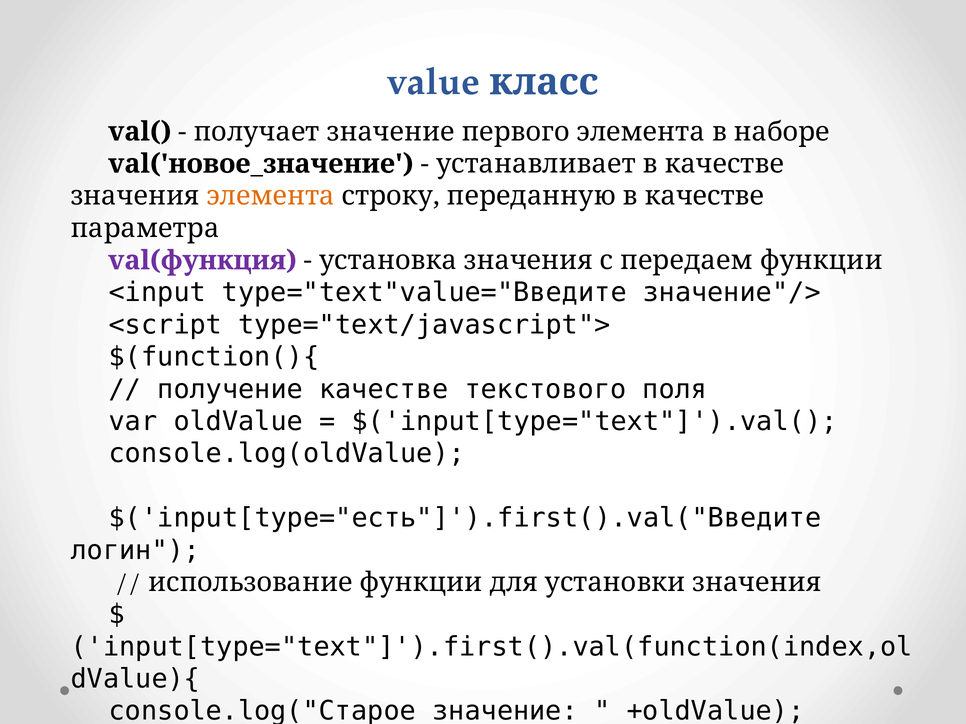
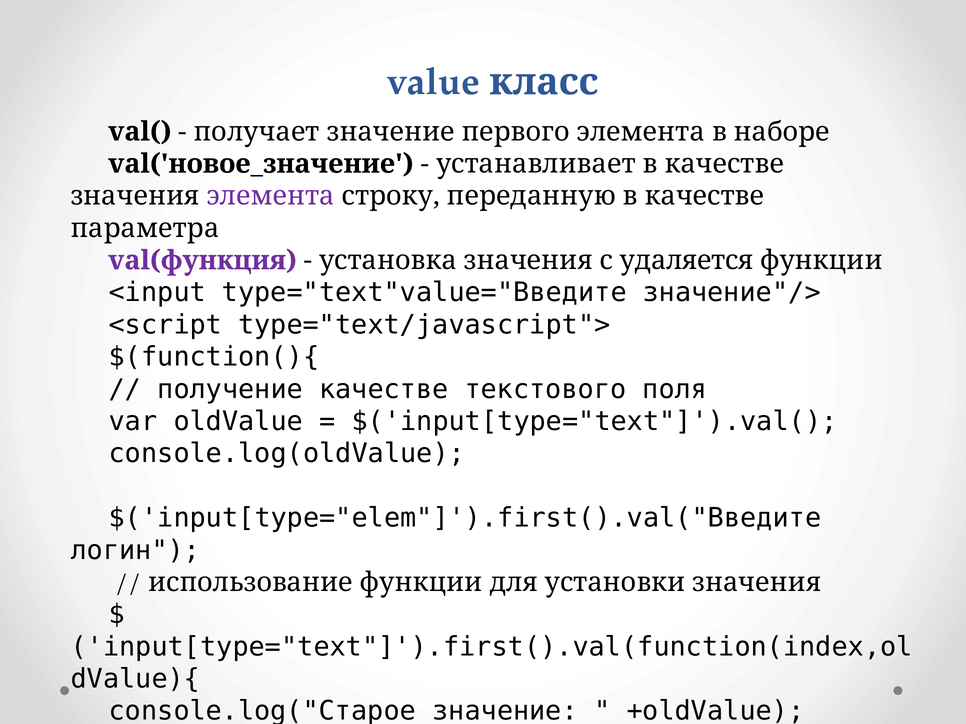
элемента colour: orange -> purple (271, 196)
передаем: передаем -> удаляется (687, 261)
$('input[type="есть"]').first().val("Введите: $('input[type="есть"]').first().val("Введите -> $('input[type="elem"]').first().val("Введите (465, 518)
